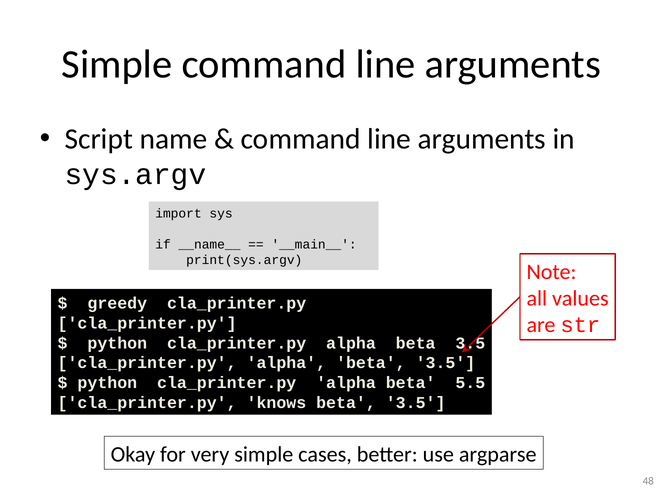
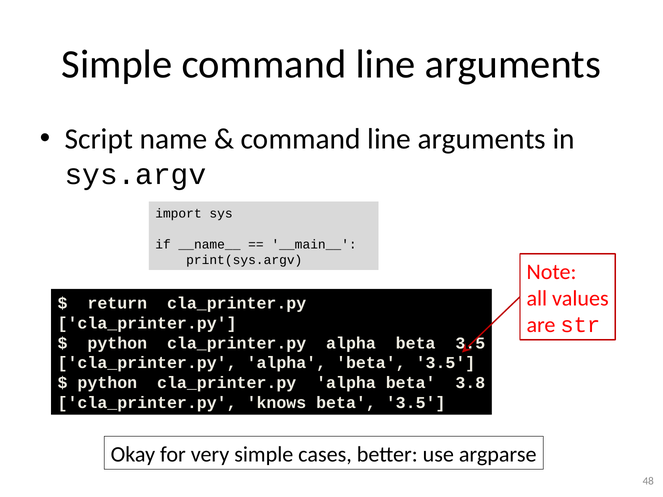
greedy: greedy -> return (117, 303)
5.5: 5.5 -> 3.8 (470, 383)
